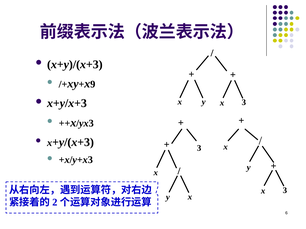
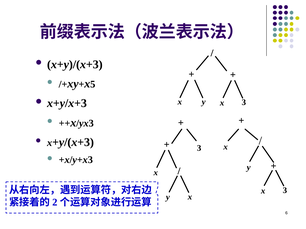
9: 9 -> 5 (93, 85)
